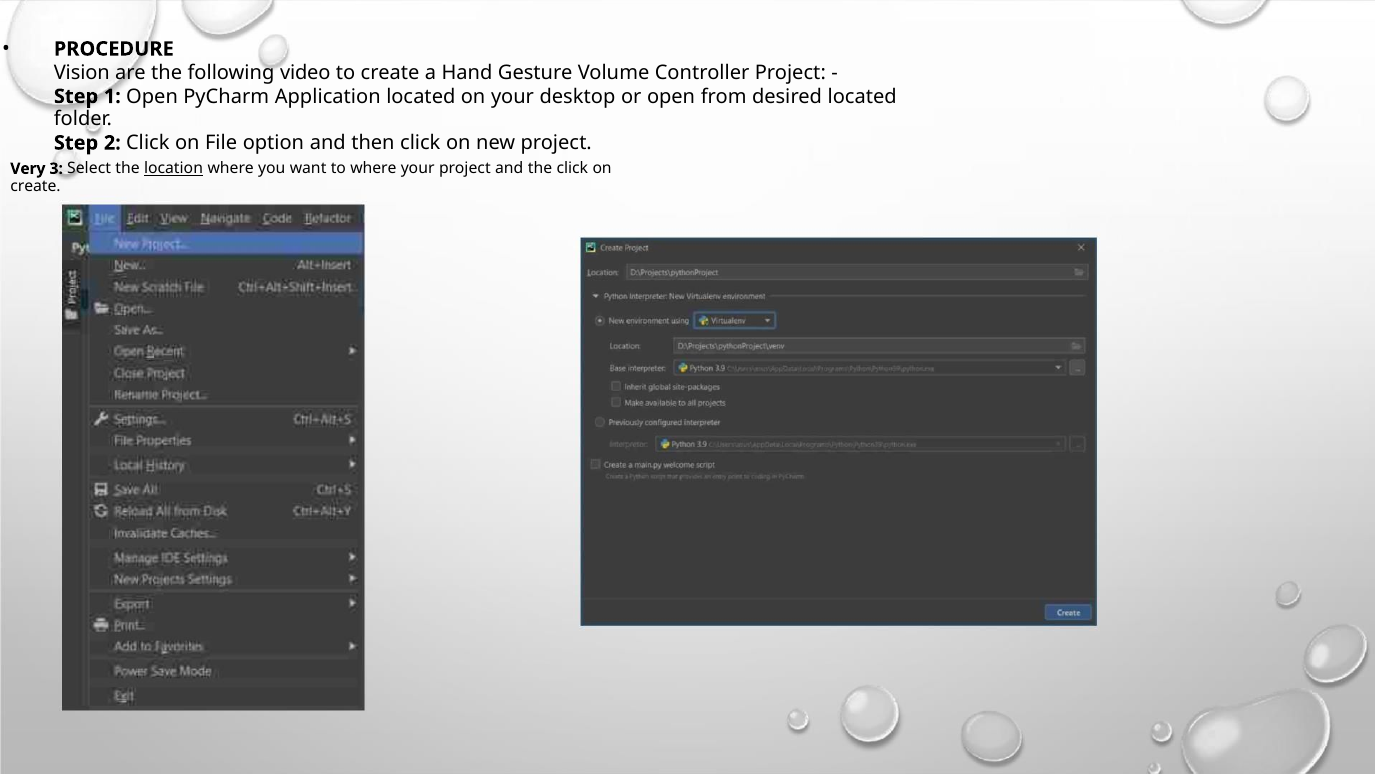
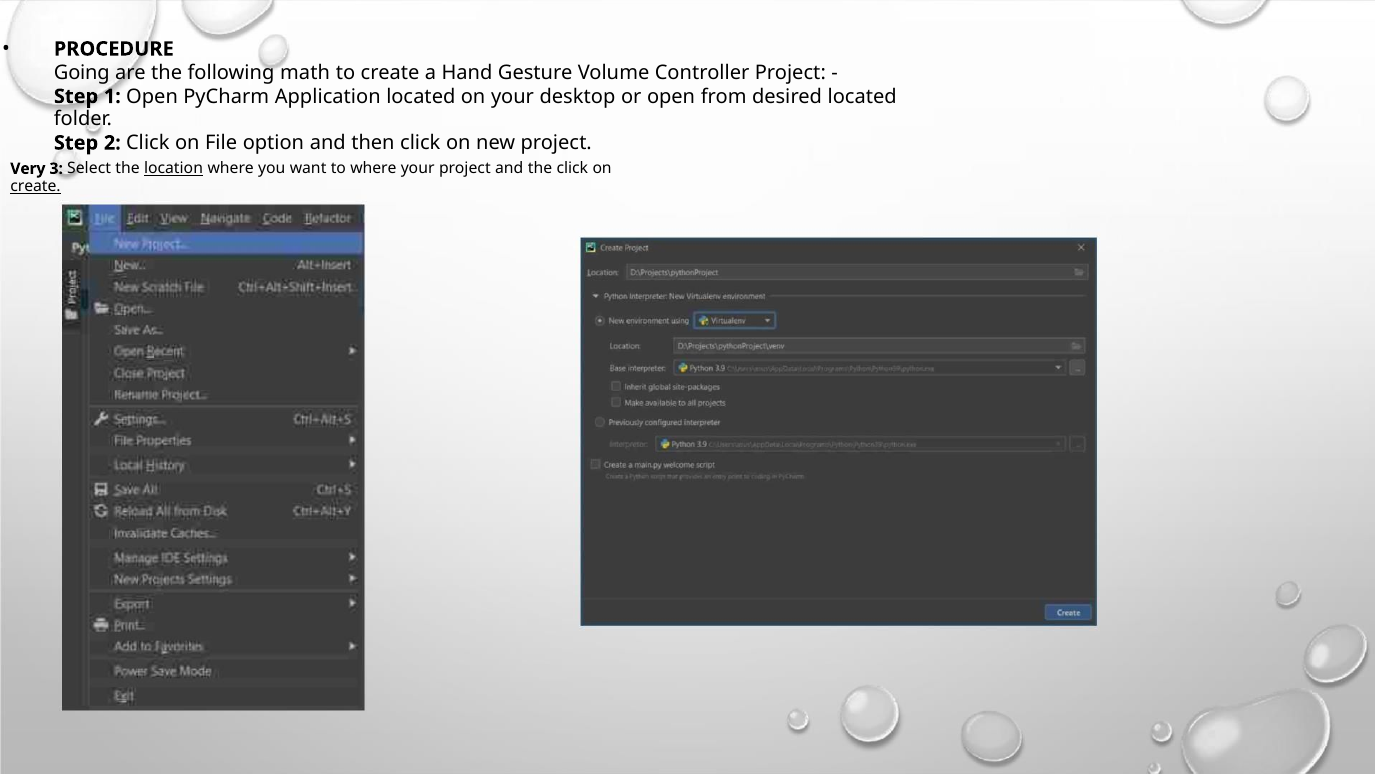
Vision: Vision -> Going (82, 73)
video: video -> math (305, 73)
create underline: none -> present (35, 186)
